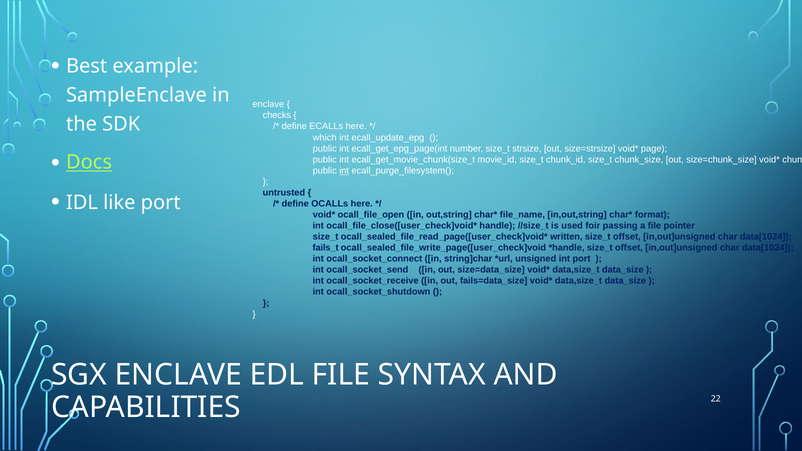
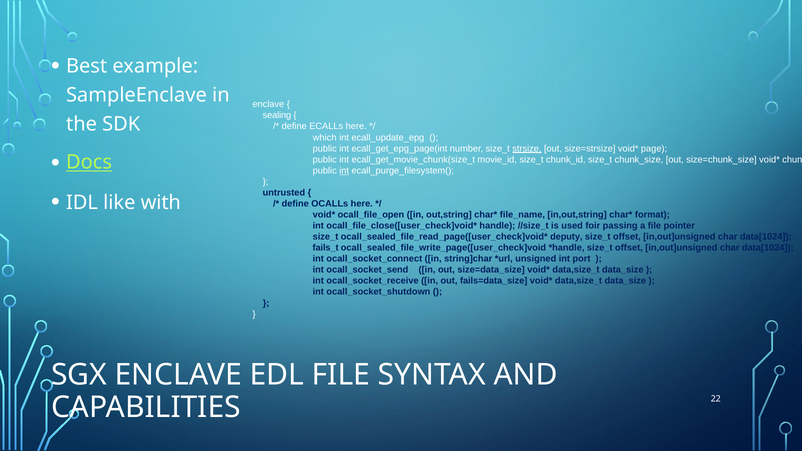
checks: checks -> sealing (277, 115)
strsize underline: none -> present (527, 149)
like port: port -> with (161, 203)
written: written -> deputy (566, 237)
